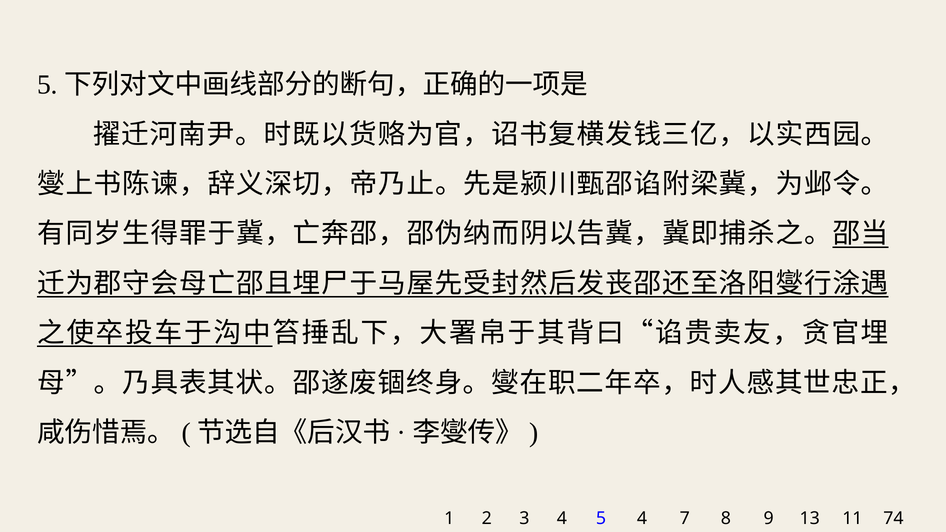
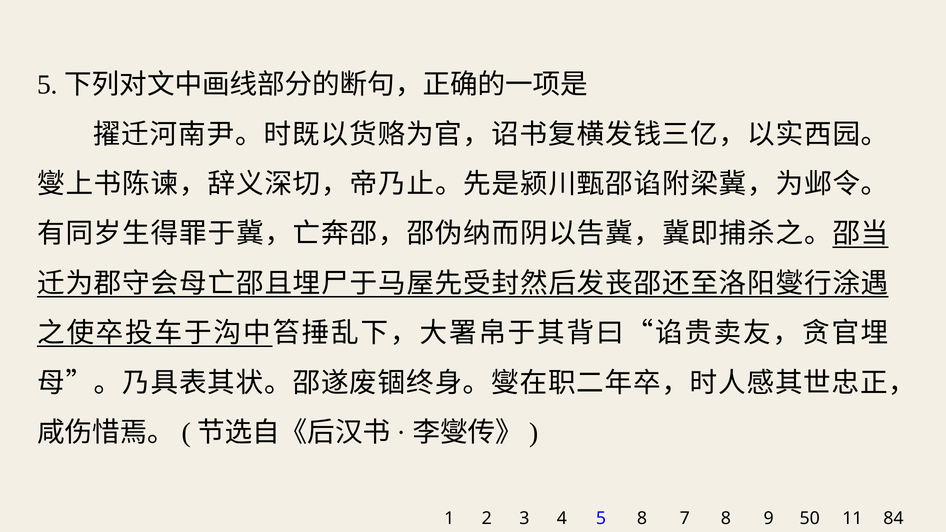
5 4: 4 -> 8 (642, 519)
13: 13 -> 50 (810, 519)
74: 74 -> 84 (893, 519)
